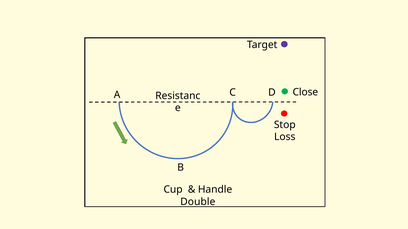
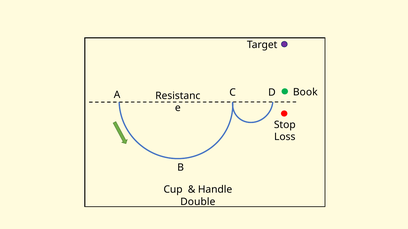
Close: Close -> Book (305, 92)
